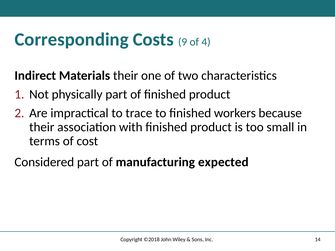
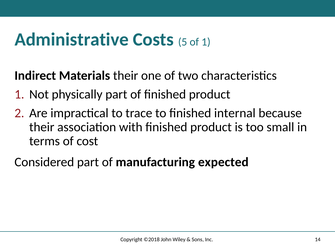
Corresponding: Corresponding -> Administrative (72, 40)
9: 9 -> 5 (183, 42)
of 4: 4 -> 1 (206, 42)
workers: workers -> internal (235, 113)
